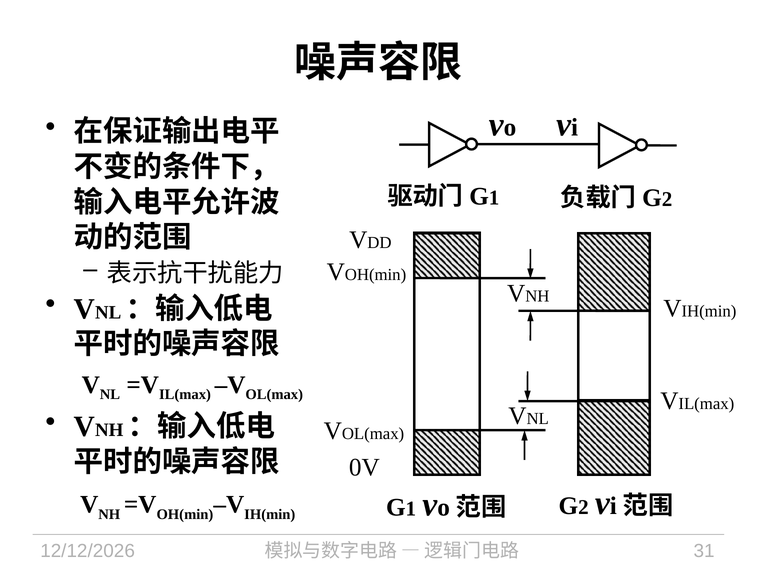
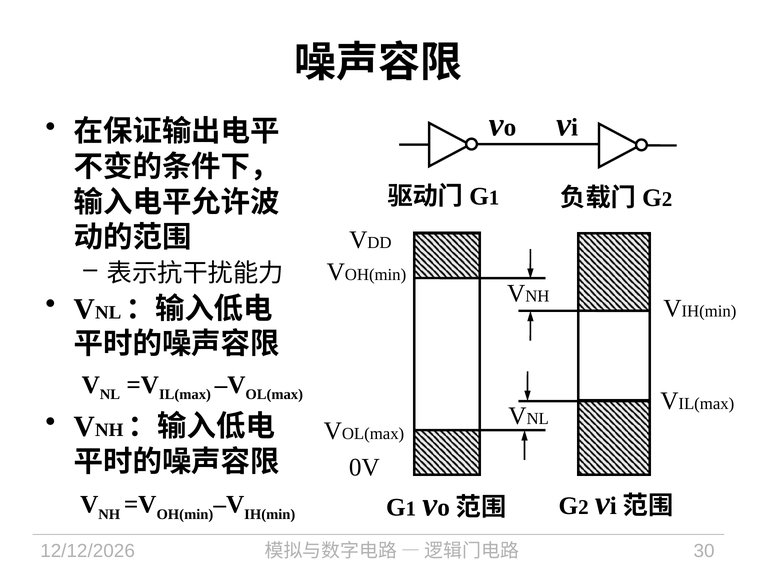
31: 31 -> 30 (704, 551)
